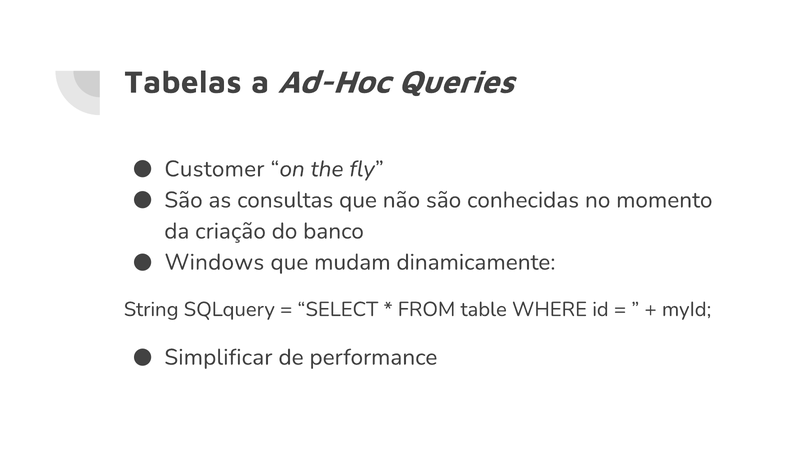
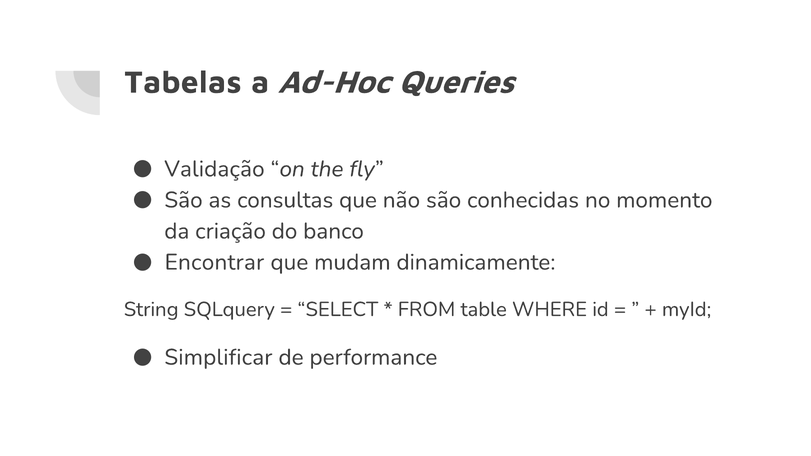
Customer: Customer -> Validação (214, 169)
Windows: Windows -> Encontrar (214, 262)
